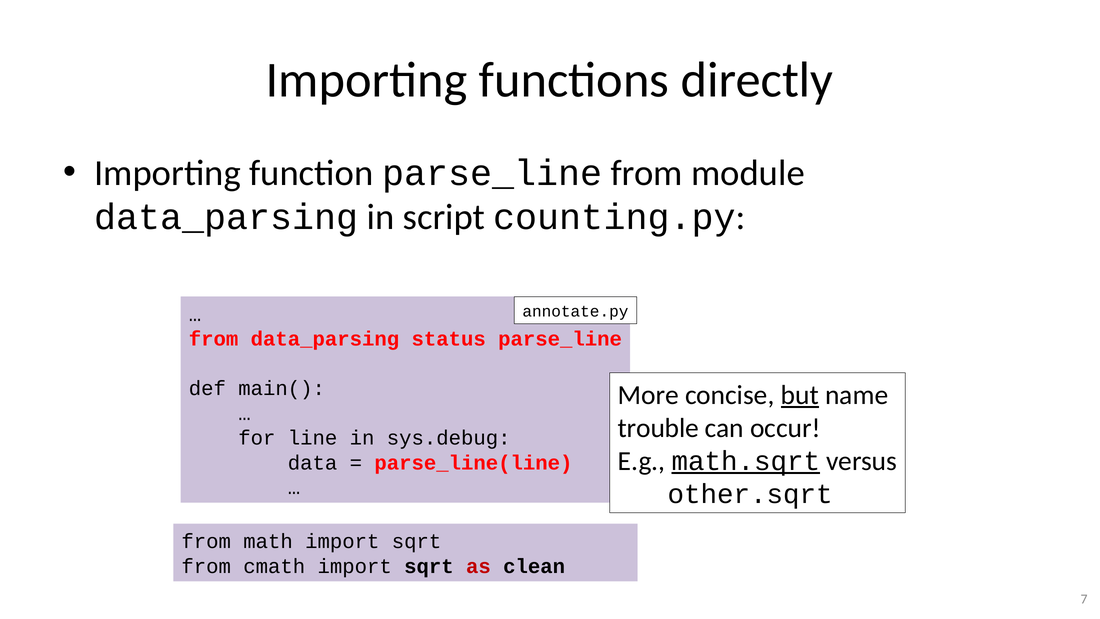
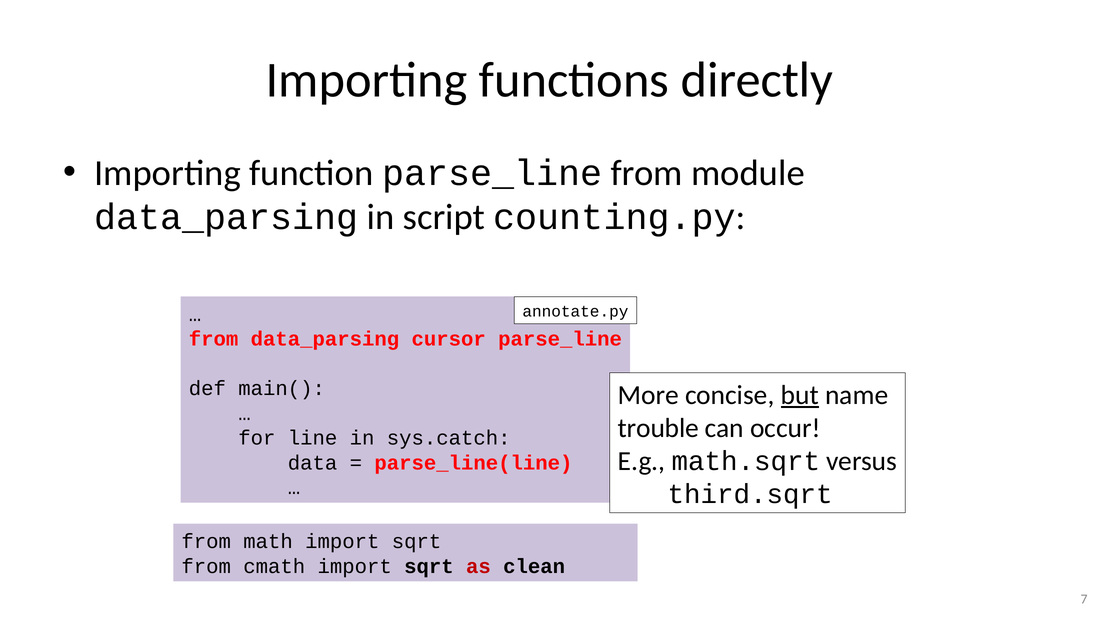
status: status -> cursor (449, 339)
sys.debug: sys.debug -> sys.catch (449, 438)
math.sqrt underline: present -> none (746, 461)
other.sqrt: other.sqrt -> third.sqrt (750, 494)
